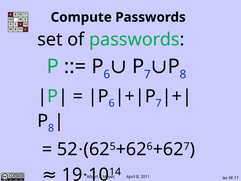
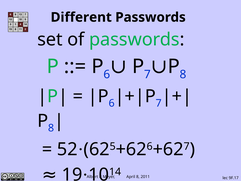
Compute: Compute -> Different (81, 17)
